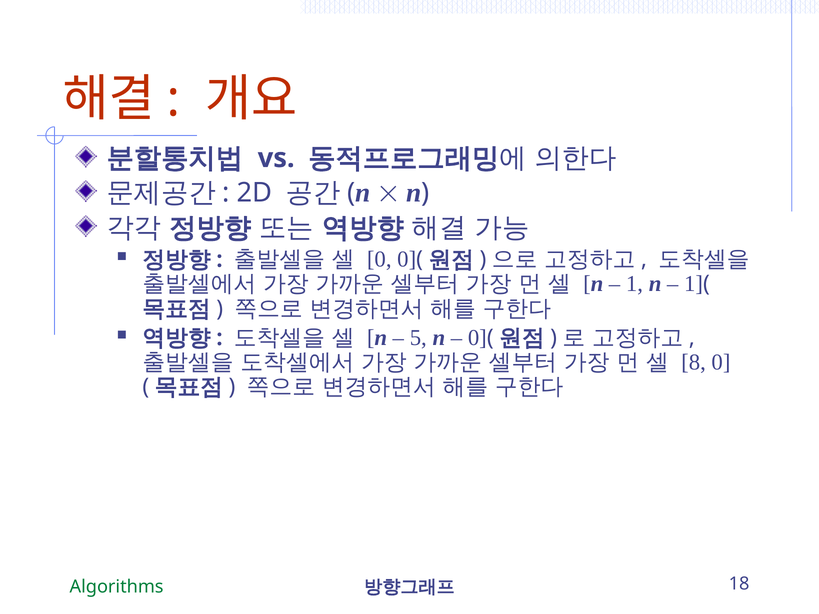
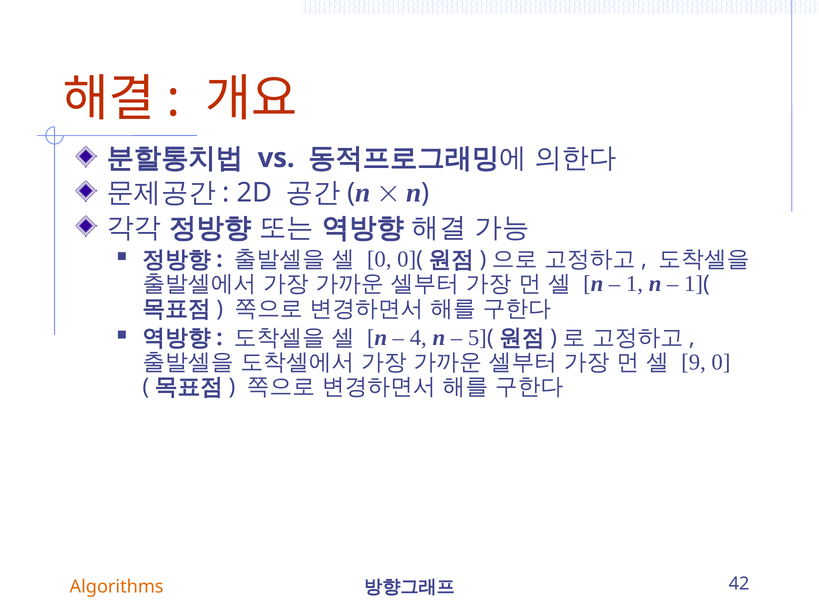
5: 5 -> 4 (418, 338)
0: 0 -> 5 (477, 338)
8: 8 -> 9 (694, 362)
Algorithms colour: green -> orange (117, 587)
18: 18 -> 42 (739, 584)
